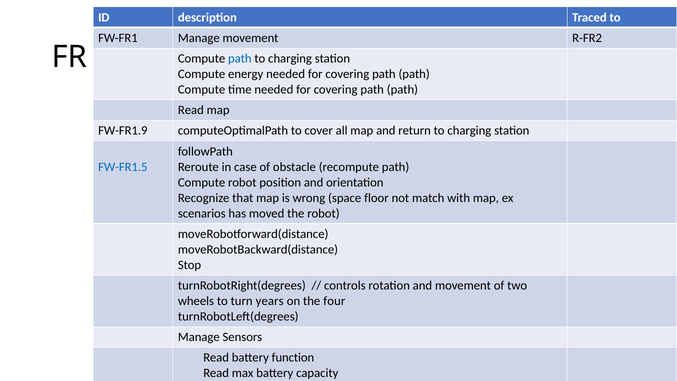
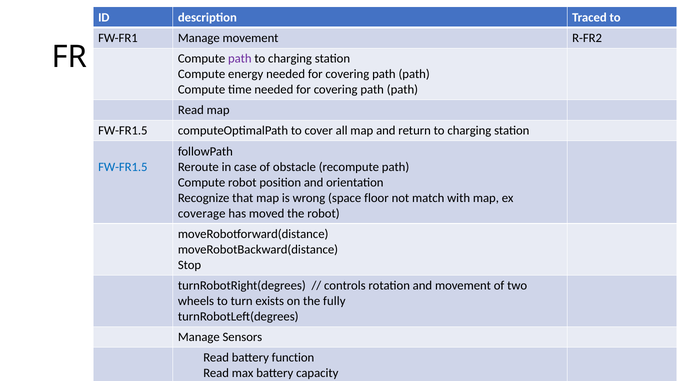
path colour: blue -> purple (240, 59)
FW-FR1.9: FW-FR1.9 -> FW-FR1.5 (123, 131)
scenarios: scenarios -> coverage (202, 213)
years: years -> exists (270, 301)
four: four -> fully (334, 301)
